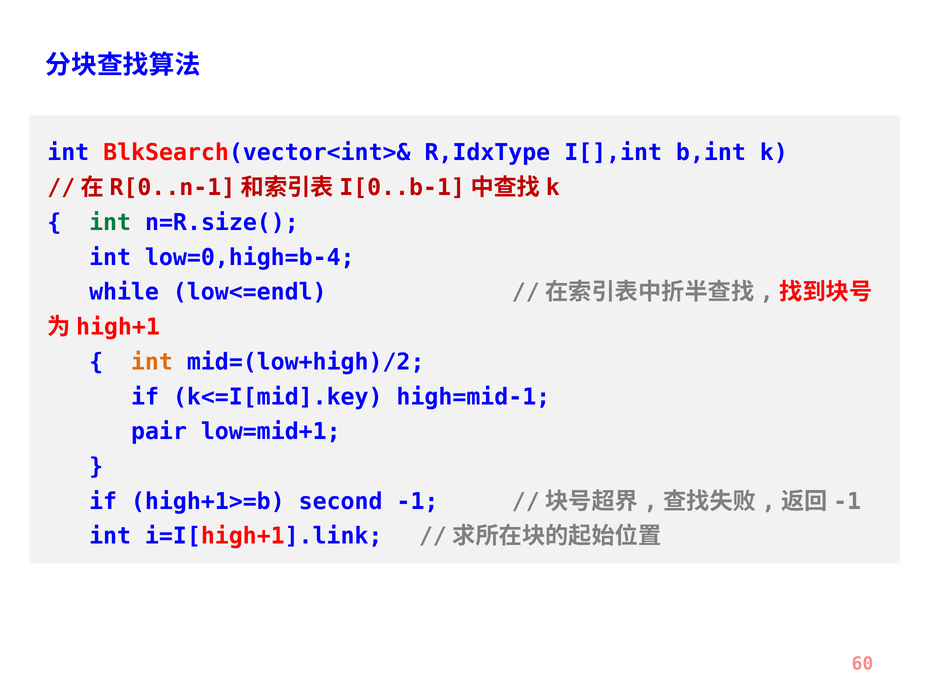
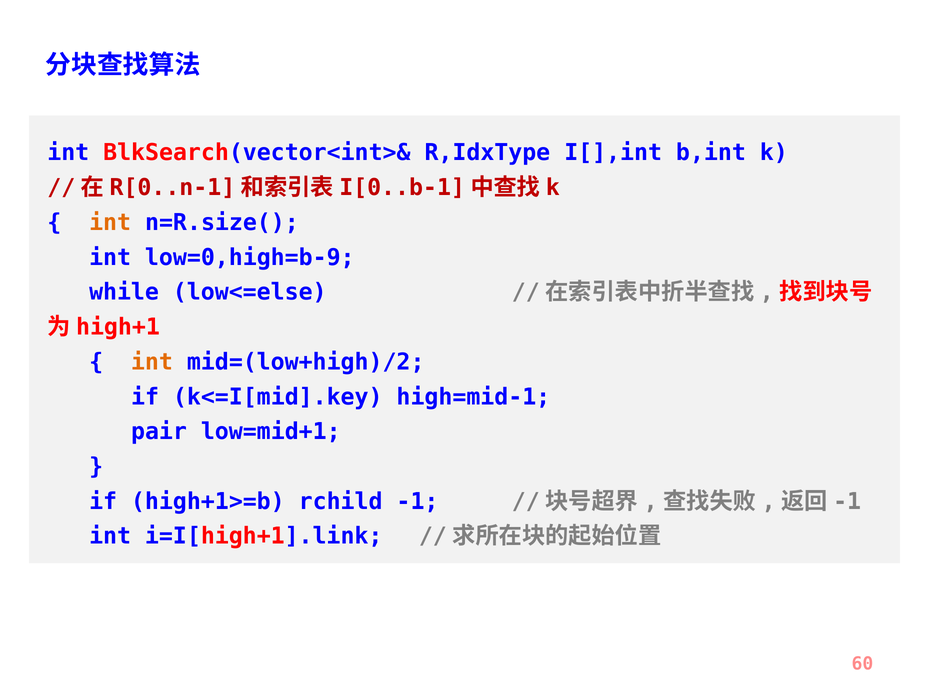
int colour: green -> orange (110, 222)
low=0,high=b-4: low=0,high=b-4 -> low=0,high=b-9 (250, 257)
low<=endl: low<=endl -> low<=else (250, 292)
second: second -> rchild (341, 501)
